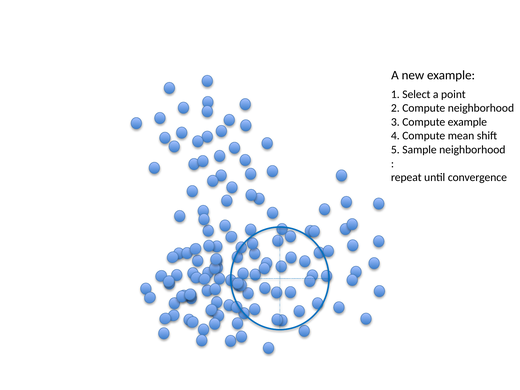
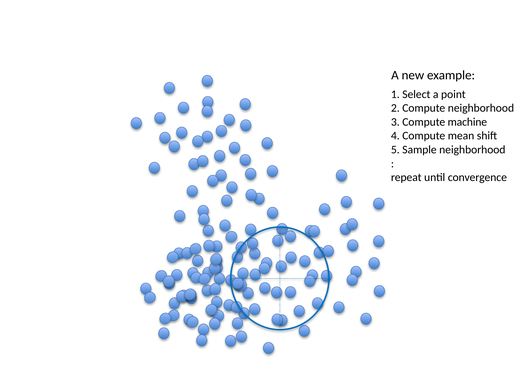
Compute example: example -> machine (467, 122)
